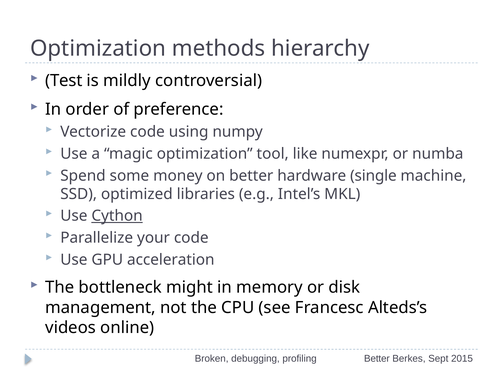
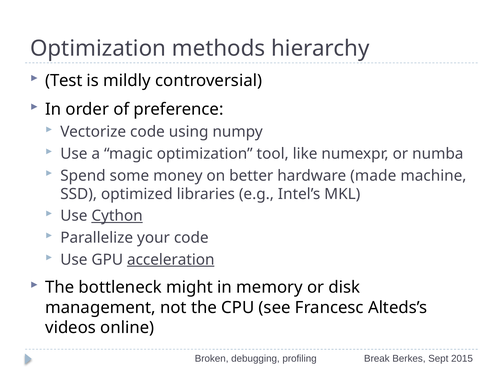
single: single -> made (373, 176)
acceleration underline: none -> present (171, 260)
profiling Better: Better -> Break (377, 359)
